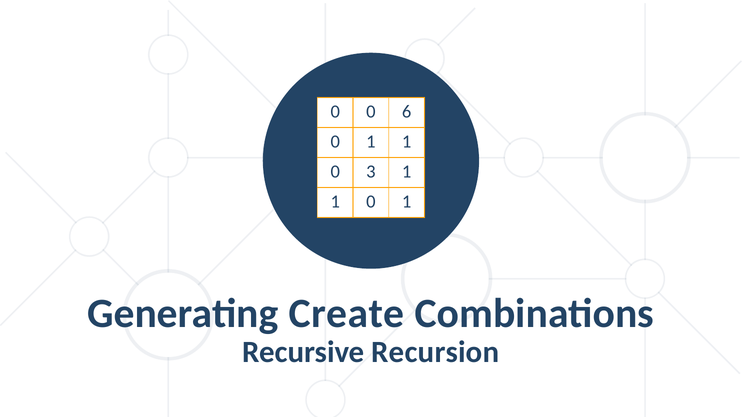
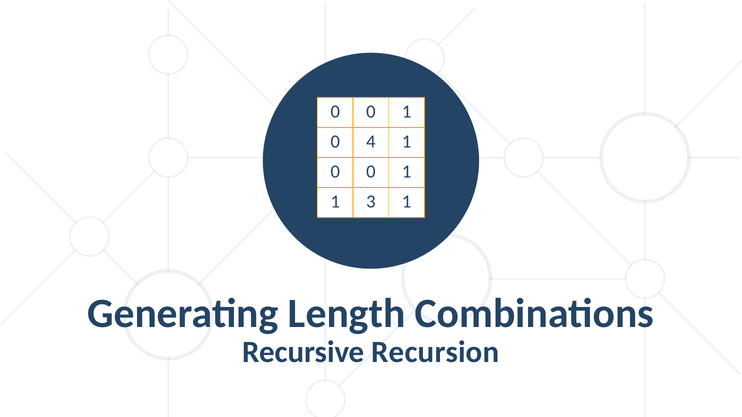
6: 6 -> 1 (407, 112)
1: 1 -> 4 (371, 142)
3: 3 -> 0 (371, 172)
0: 0 -> 3 (371, 202)
Create: Create -> Length (347, 314)
